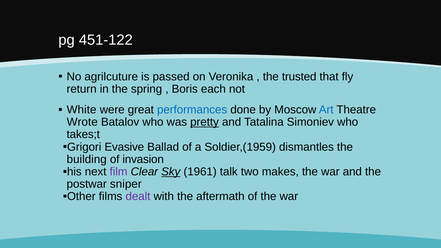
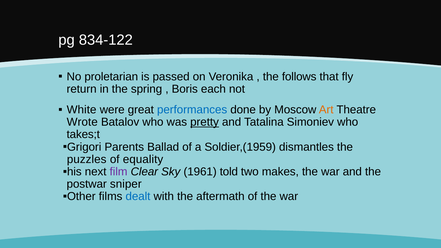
451-122: 451-122 -> 834-122 (106, 40)
agrilcuture: agrilcuture -> proletarian (111, 77)
trusted: trusted -> follows (299, 77)
Art colour: blue -> orange (326, 110)
Evasive: Evasive -> Parents (124, 147)
building: building -> puzzles (87, 159)
invasion: invasion -> equality (143, 159)
Sky underline: present -> none (171, 172)
talk: talk -> told (229, 172)
dealt colour: purple -> blue (138, 197)
